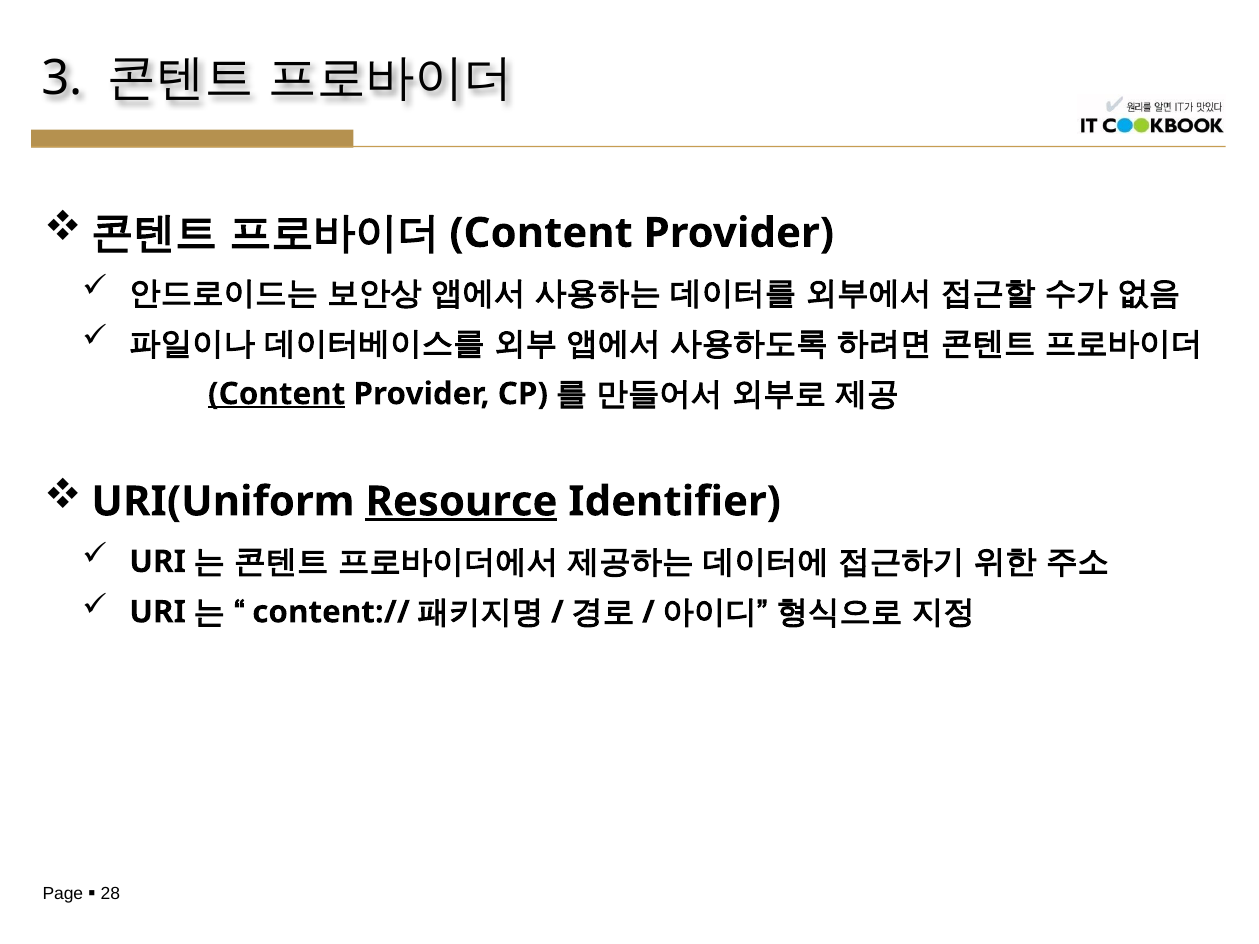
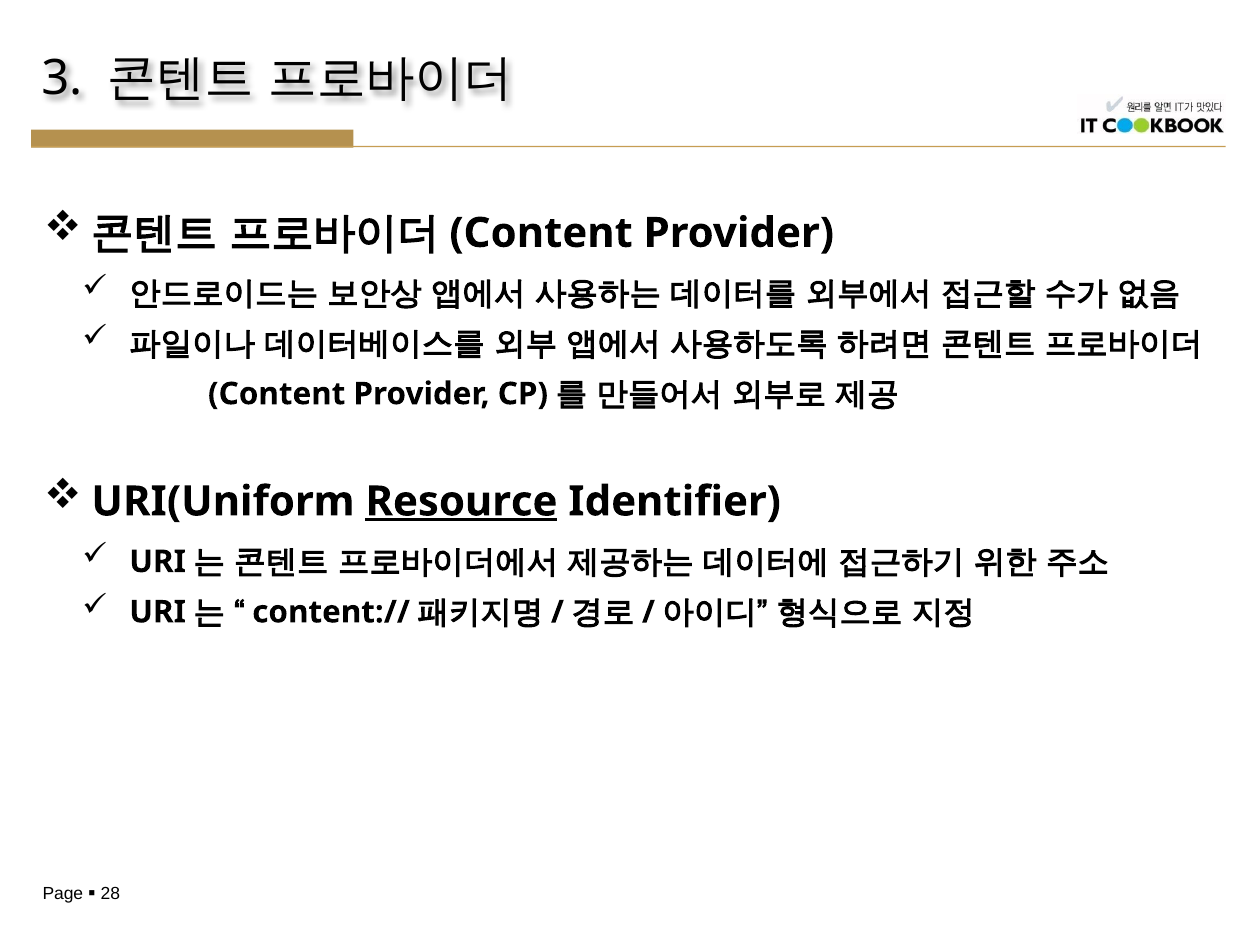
Content underline: present -> none (277, 394)
